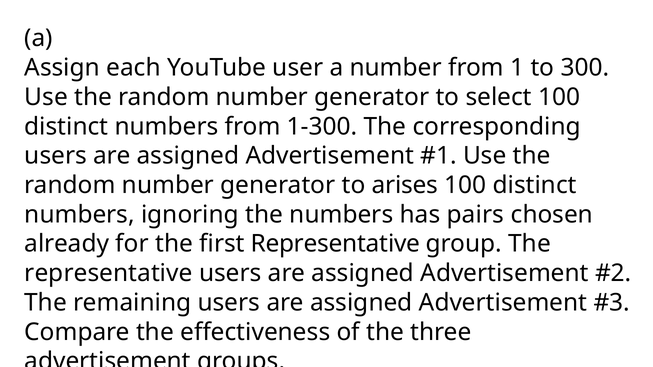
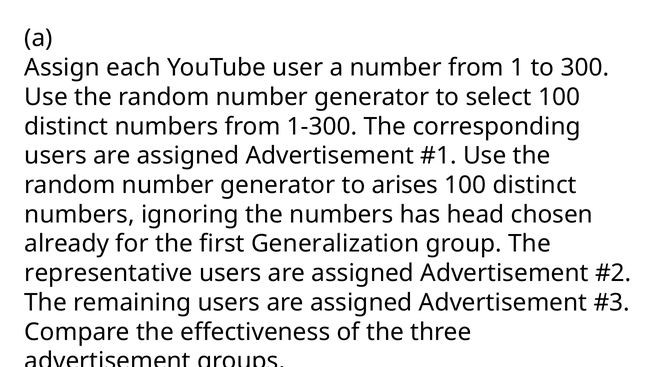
pairs: pairs -> head (475, 215)
first Representative: Representative -> Generalization (335, 244)
